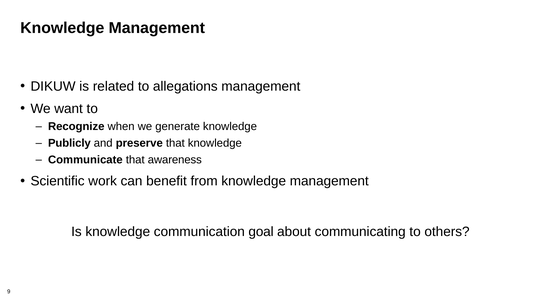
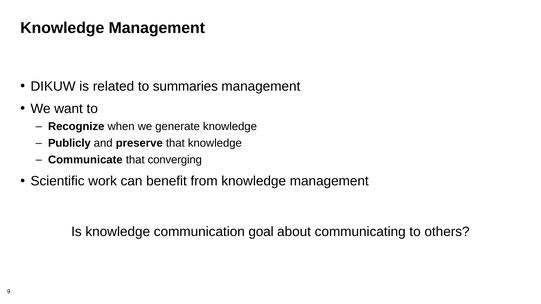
allegations: allegations -> summaries (185, 86)
awareness: awareness -> converging (175, 160)
